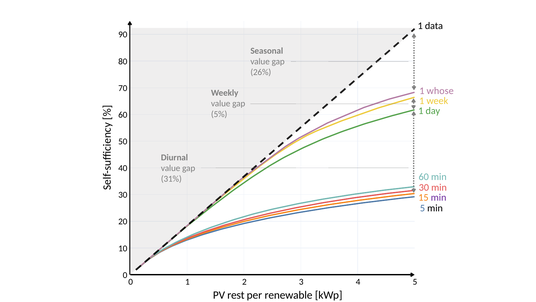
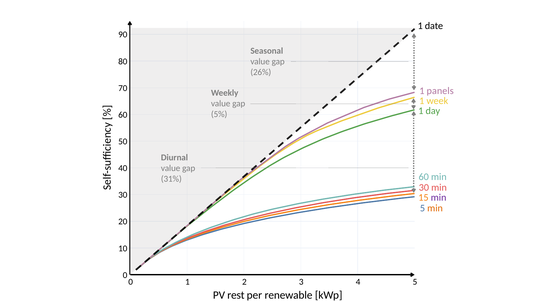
data: data -> date (434, 26)
whose: whose -> panels (440, 91)
min colour: black -> orange (435, 208)
